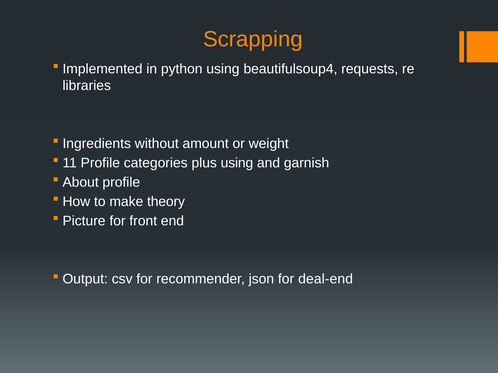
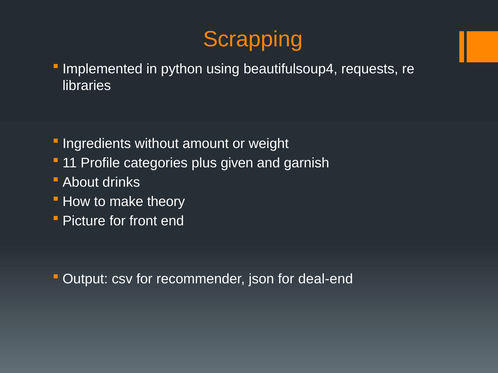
plus using: using -> given (237, 163)
About profile: profile -> drinks (121, 183)
